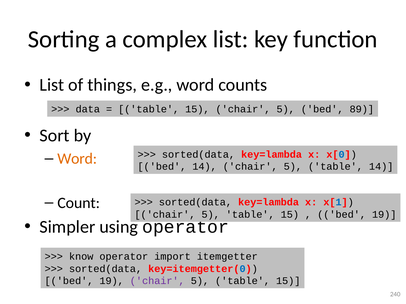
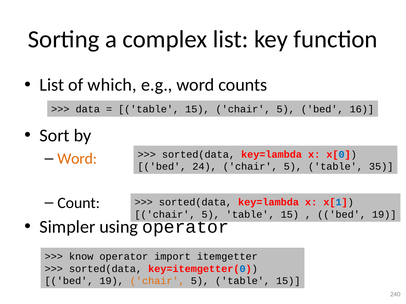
things: things -> which (112, 85)
89: 89 -> 16 (362, 109)
bed 14: 14 -> 24 (205, 167)
table 14: 14 -> 35 (381, 167)
chair colour: purple -> orange (157, 281)
